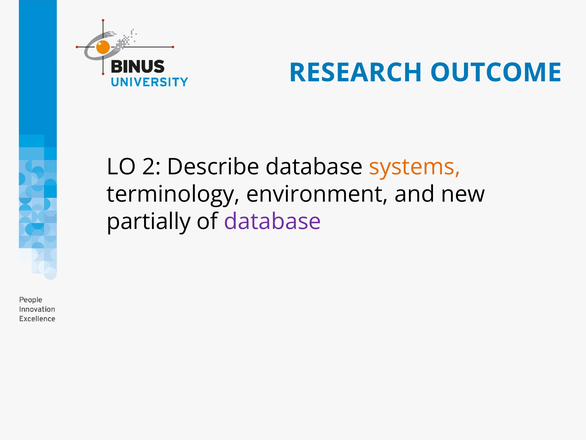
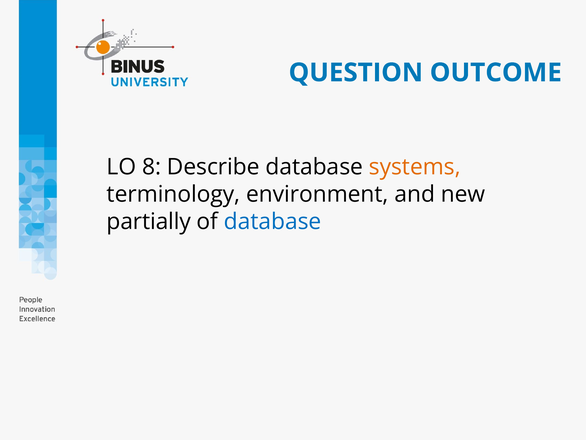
RESEARCH: RESEARCH -> QUESTION (356, 73)
2: 2 -> 8 (151, 167)
database colour: purple -> blue (273, 221)
